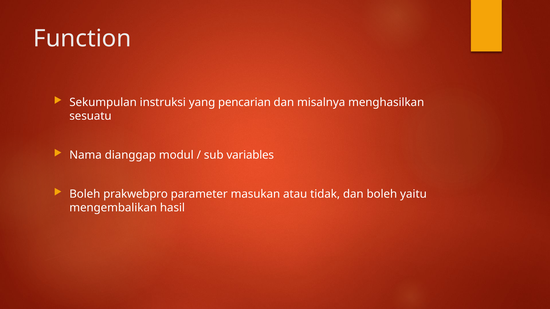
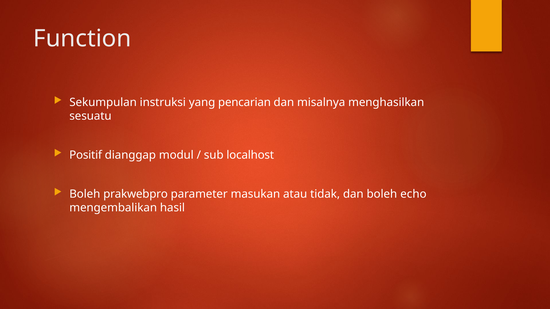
Nama: Nama -> Positif (86, 155)
variables: variables -> localhost (250, 155)
yaitu: yaitu -> echo (413, 194)
